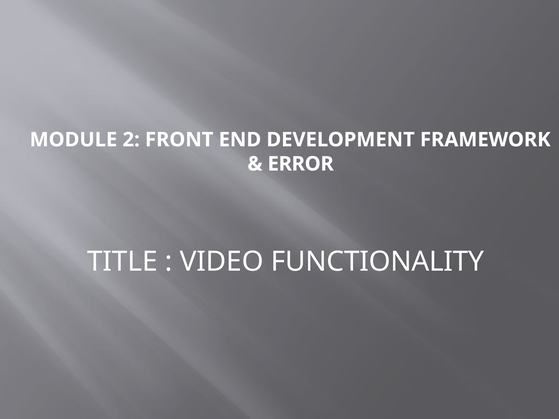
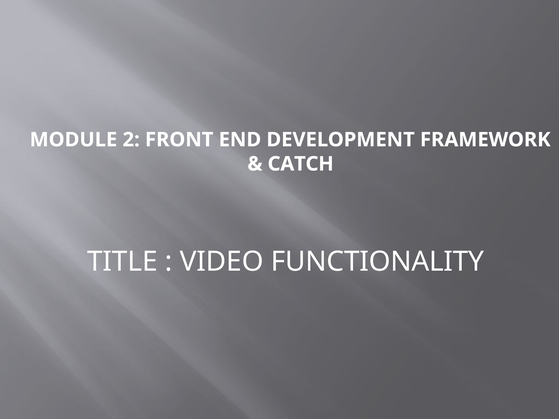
ERROR: ERROR -> CATCH (301, 164)
